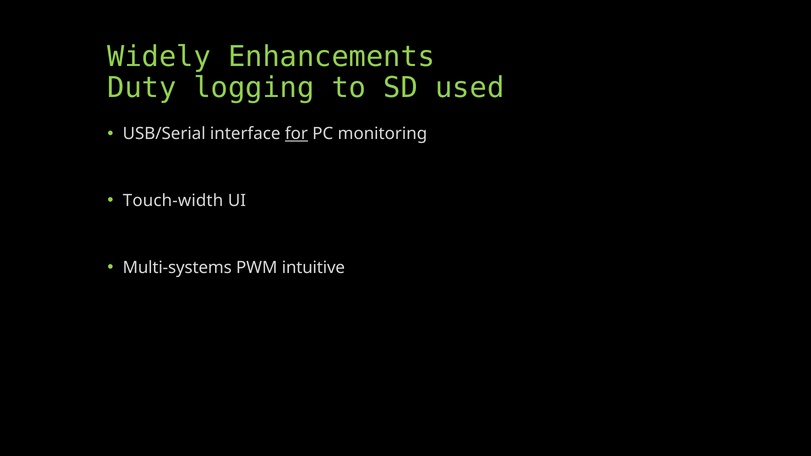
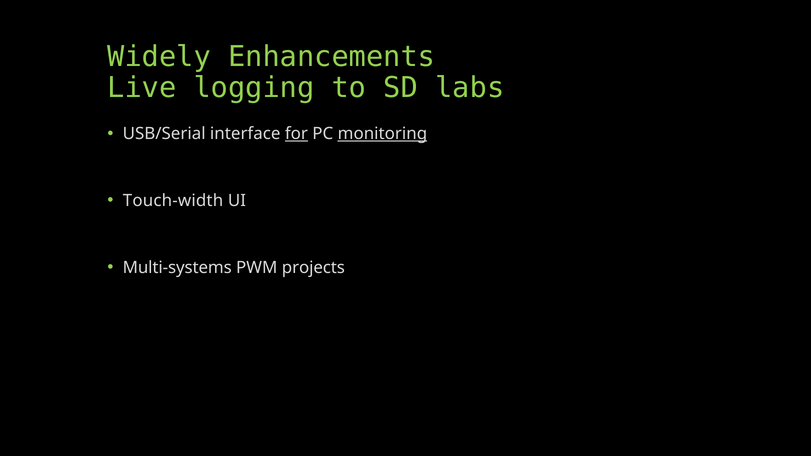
Duty: Duty -> Live (142, 88)
used: used -> labs (470, 88)
monitoring underline: none -> present (382, 134)
intuitive: intuitive -> projects (313, 268)
